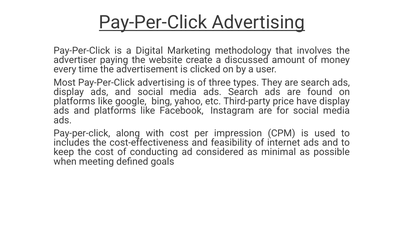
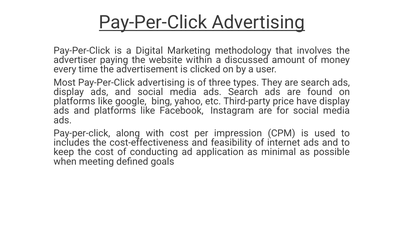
create: create -> within (199, 60)
considered: considered -> application (220, 152)
